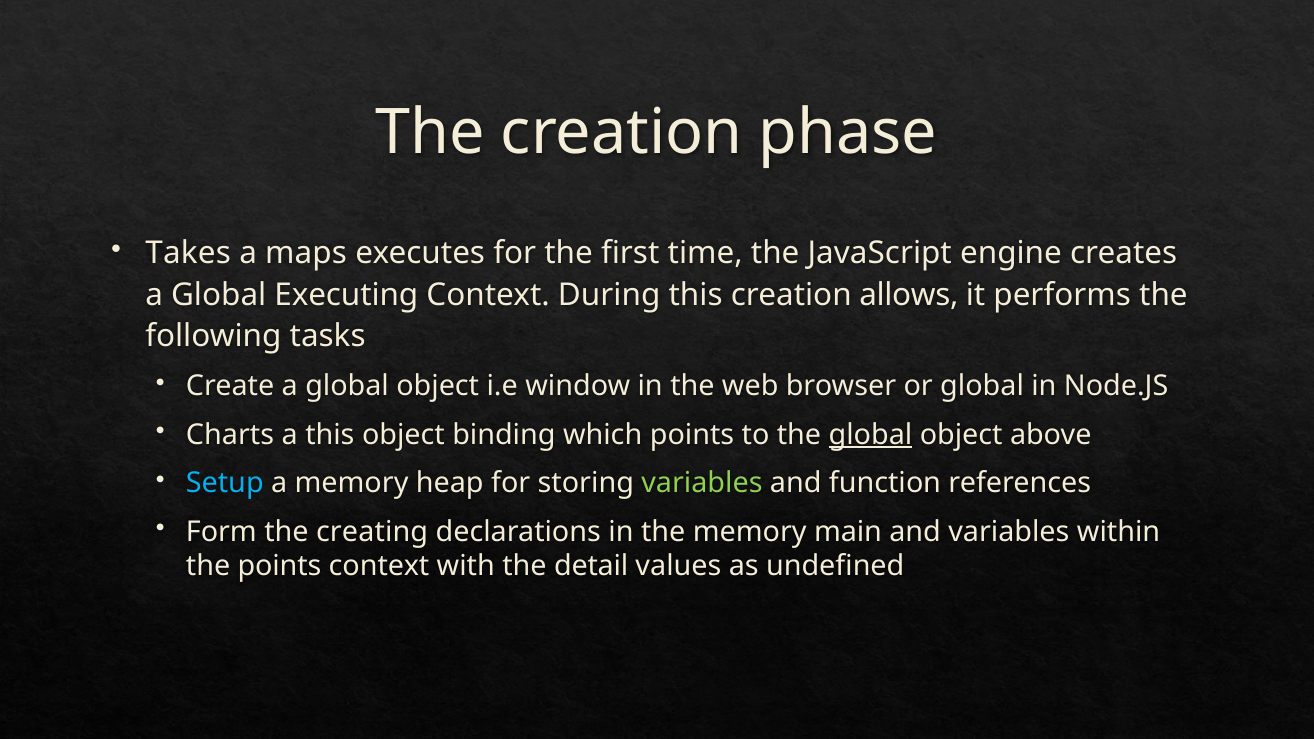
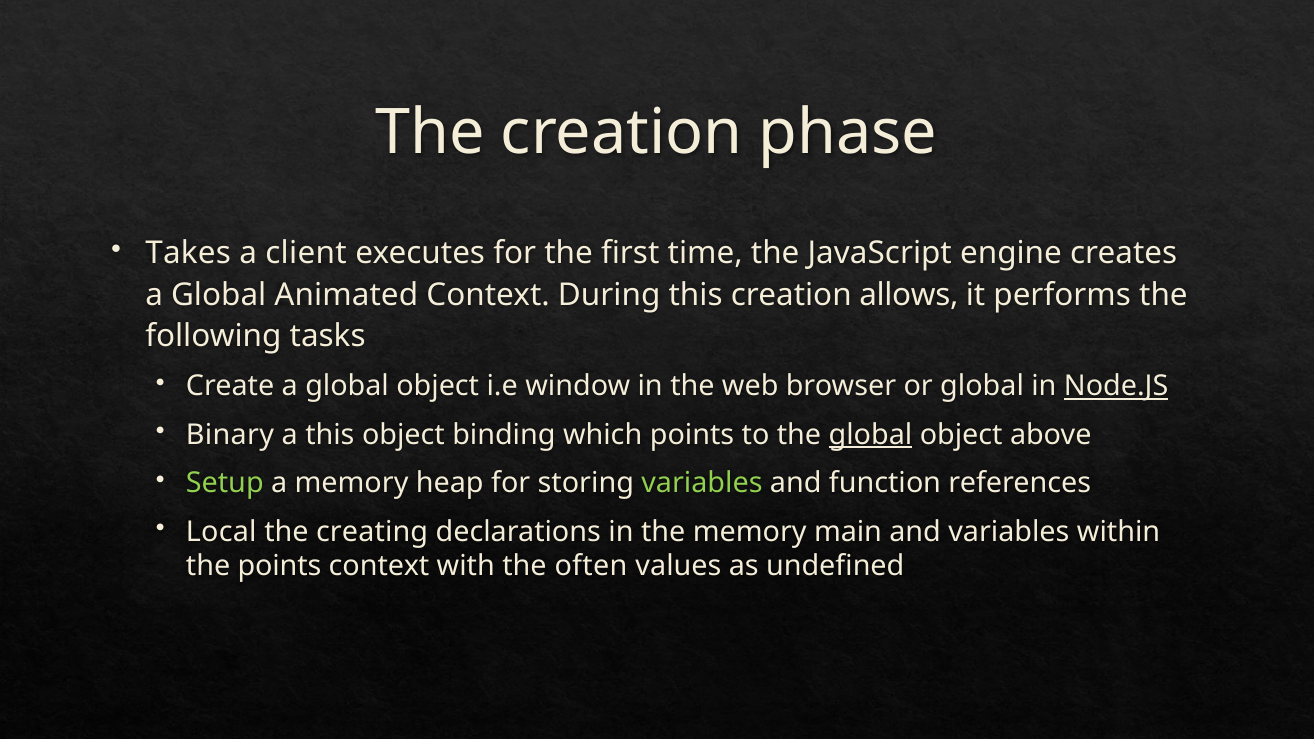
maps: maps -> client (306, 254)
Executing: Executing -> Animated (346, 295)
Node.JS underline: none -> present (1116, 386)
Charts: Charts -> Binary (230, 435)
Setup colour: light blue -> light green (225, 483)
Form: Form -> Local (221, 532)
detail: detail -> often (591, 566)
